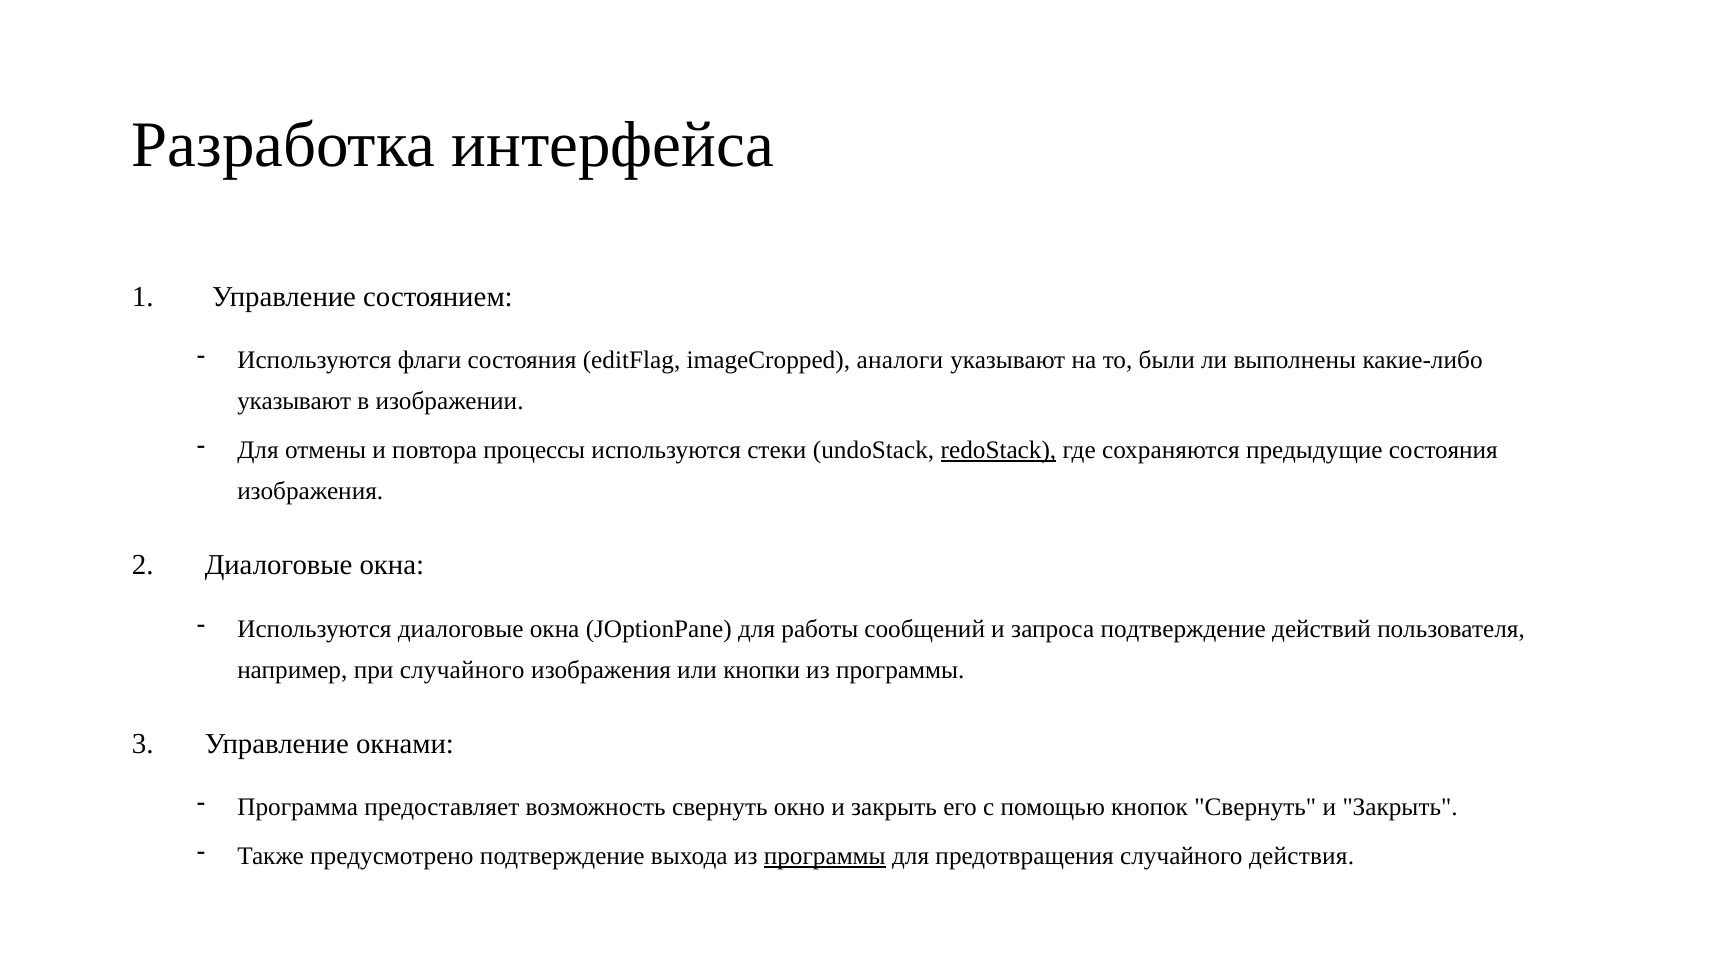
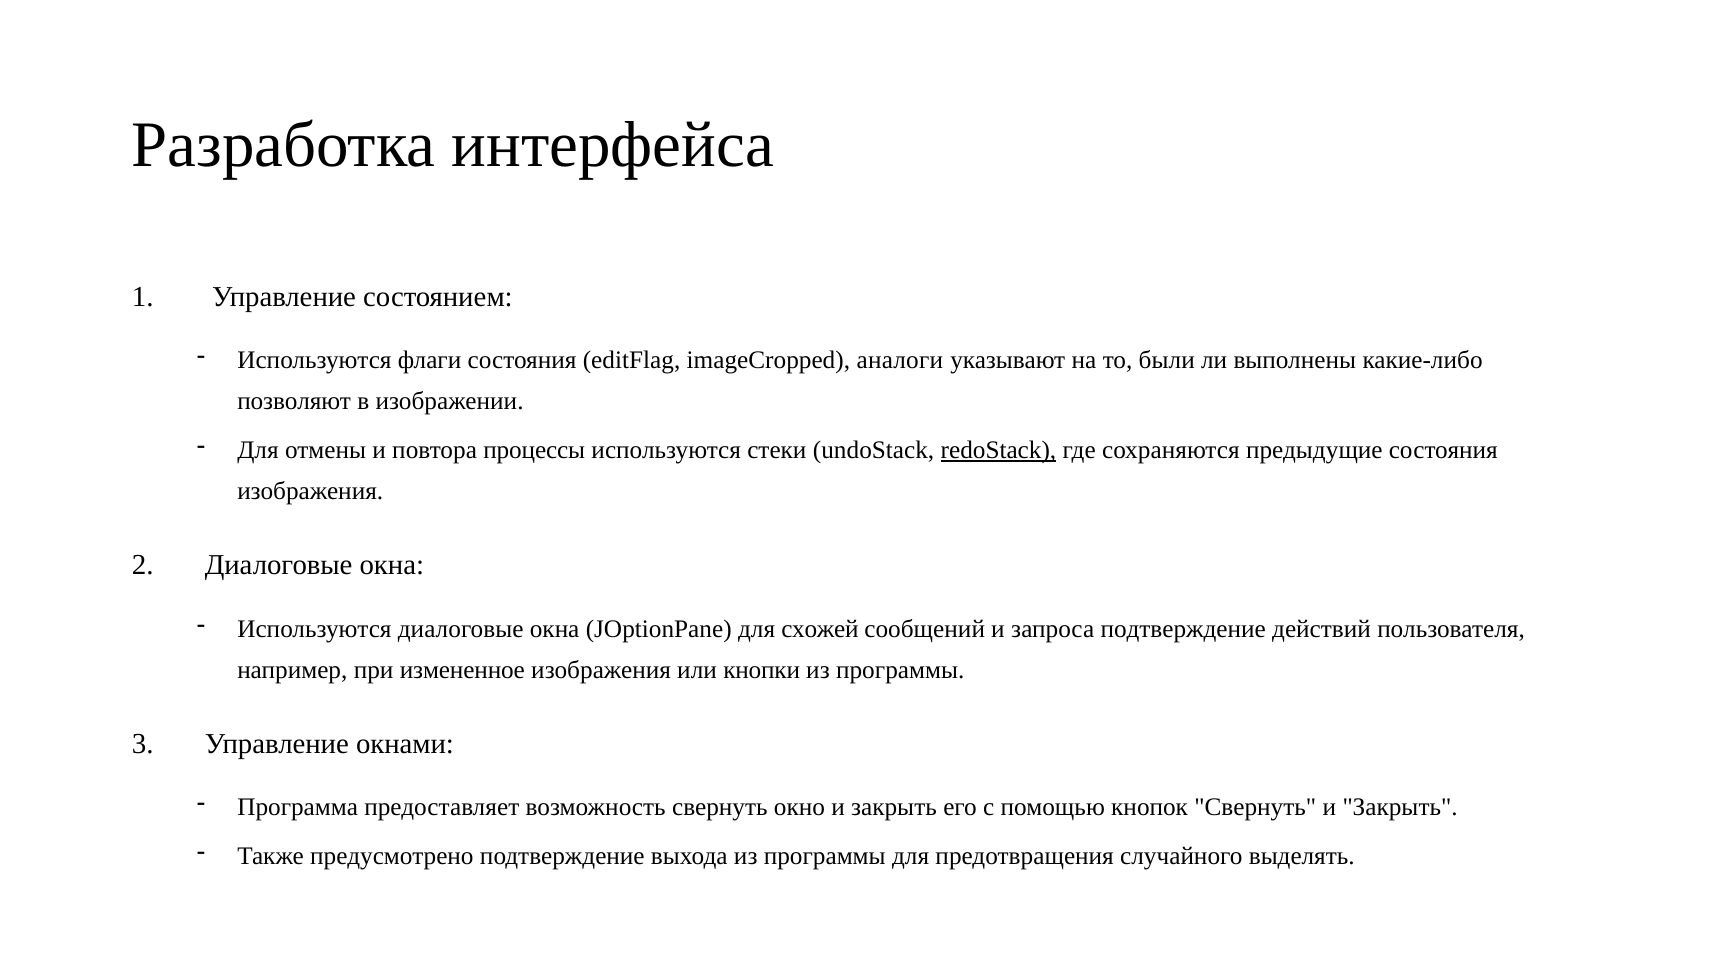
указывают: указывают -> позволяют (294, 402)
работы: работы -> схожей (820, 629)
при случайного: случайного -> измененное (462, 670)
программы underline: present -> none (825, 856)
действия: действия -> выделять (1302, 856)
